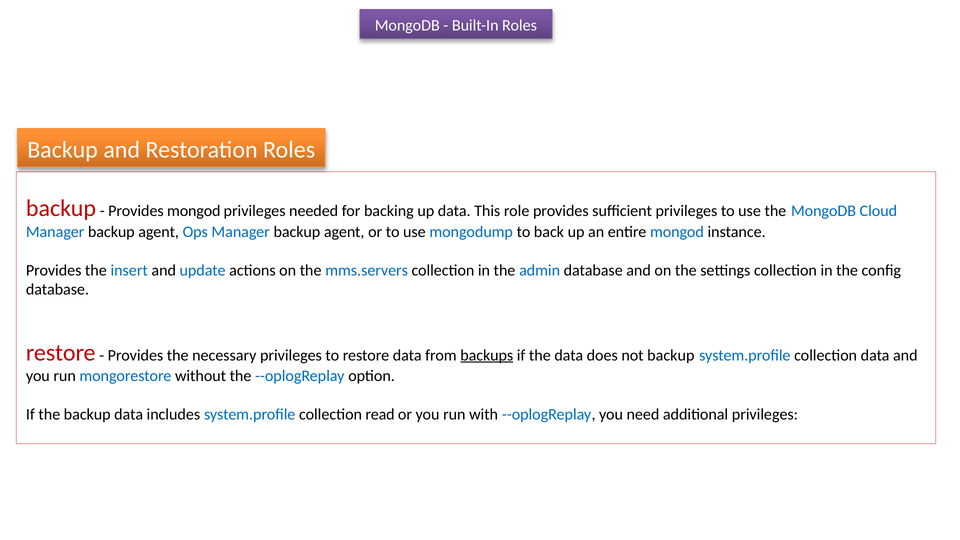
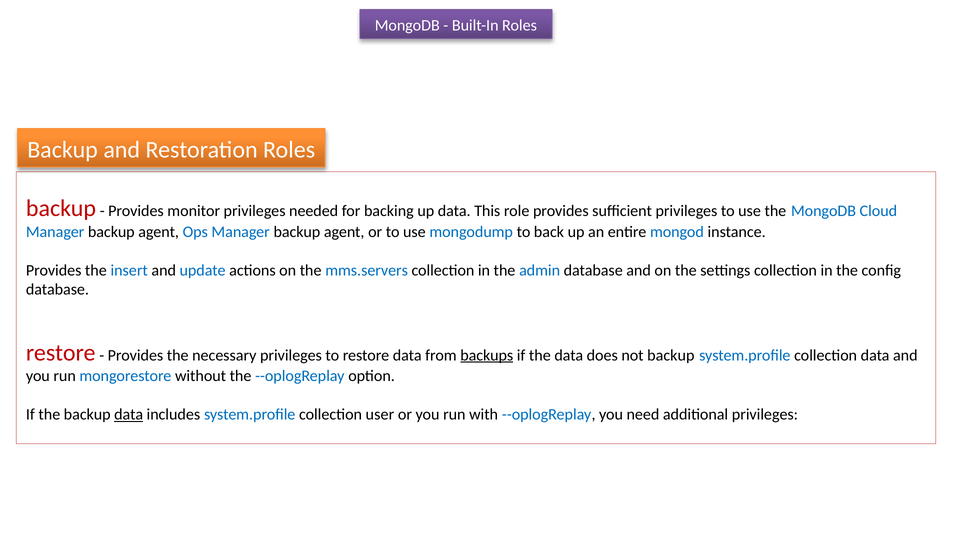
Provides mongod: mongod -> monitor (194, 211)
data underline: none -> present (129, 415)
read: read -> user (380, 415)
